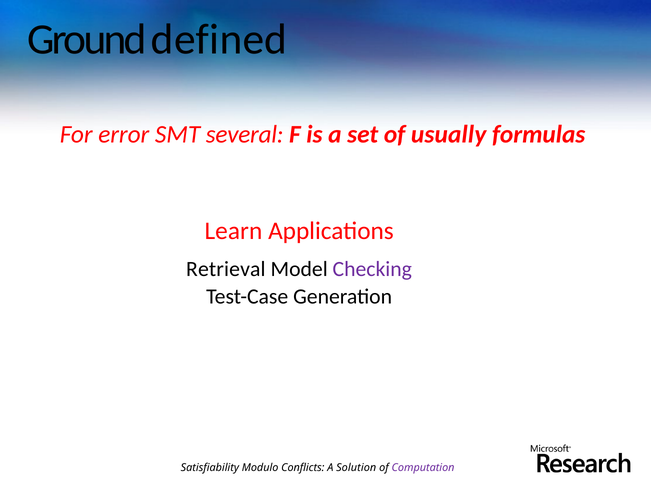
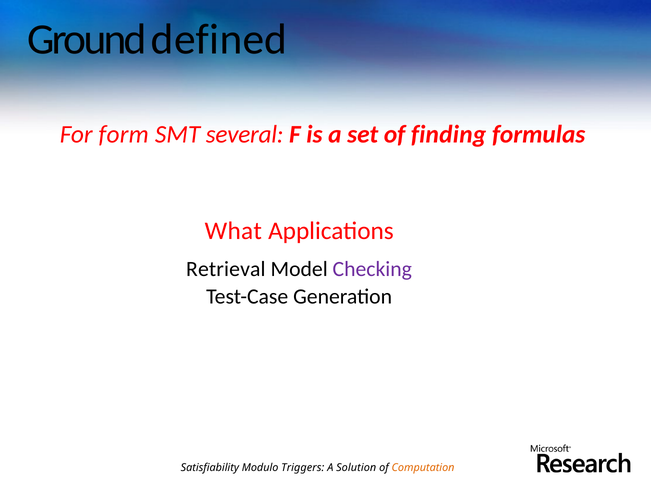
error: error -> form (124, 134)
usually: usually -> finding (449, 134)
Learn: Learn -> What (233, 231)
Conflicts: Conflicts -> Triggers (303, 468)
Computation colour: purple -> orange (423, 468)
